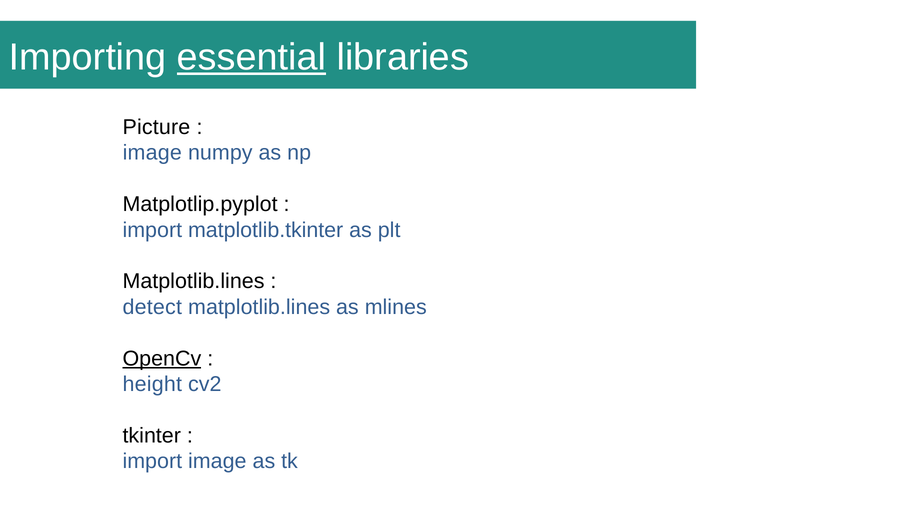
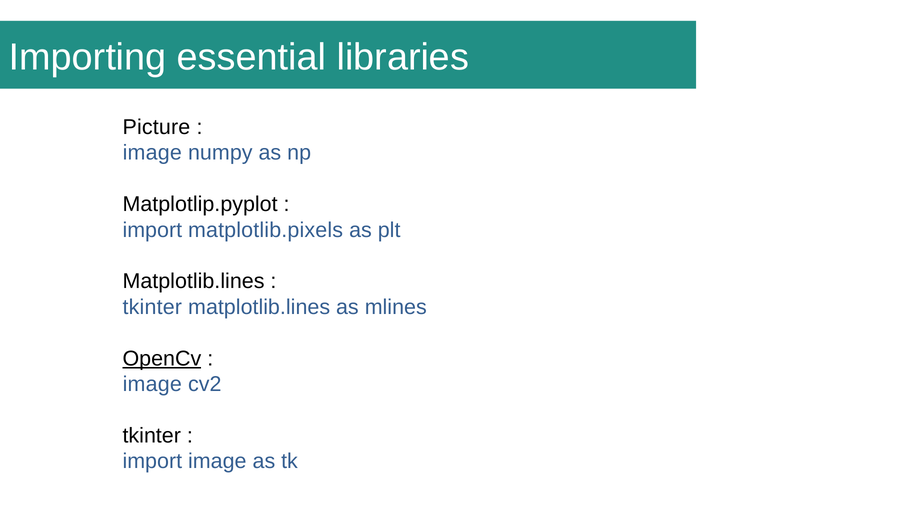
essential underline: present -> none (252, 57)
matplotlib.tkinter: matplotlib.tkinter -> matplotlib.pixels (266, 230)
detect: detect -> tkinter (152, 308)
height: height -> image (152, 385)
